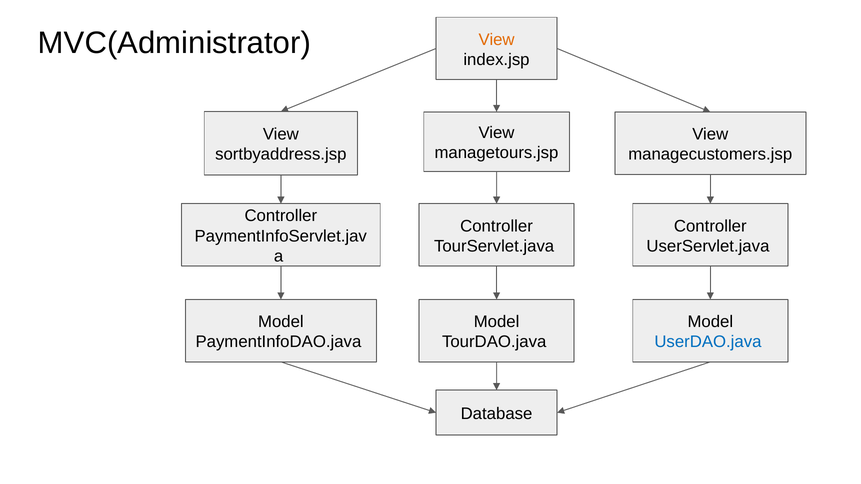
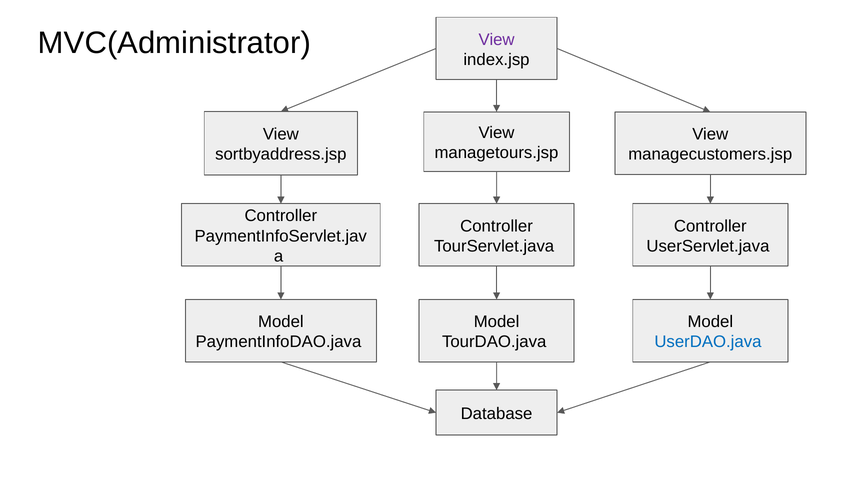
View colour: orange -> purple (497, 40)
